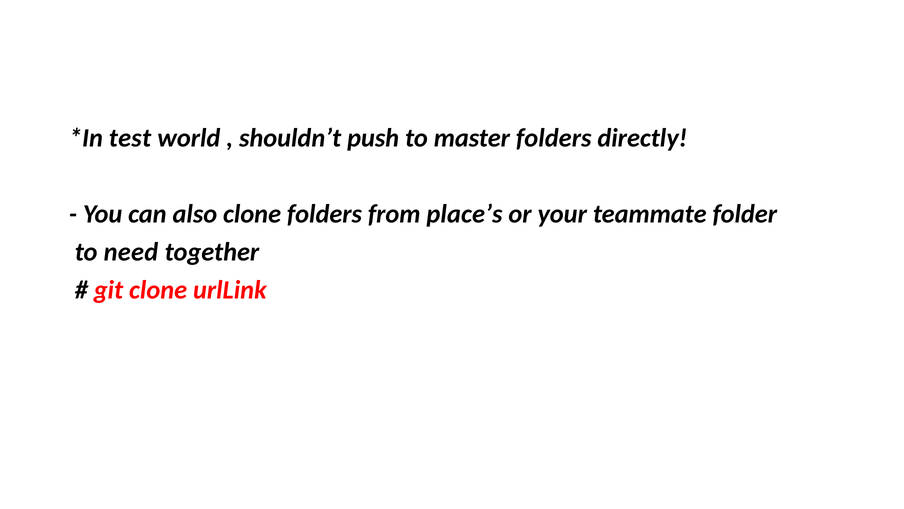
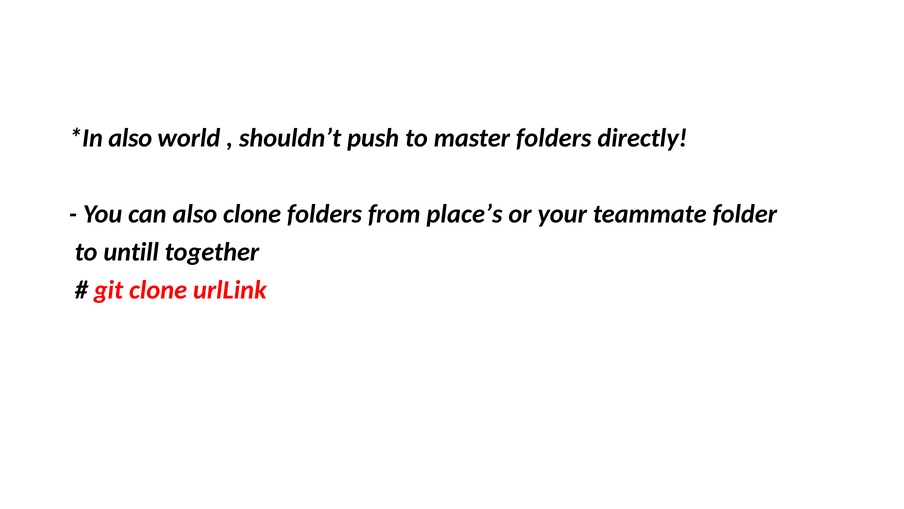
test: test -> also (130, 138)
need: need -> untill (131, 252)
